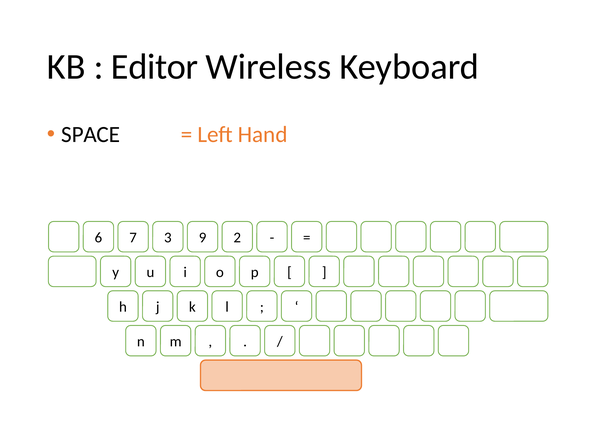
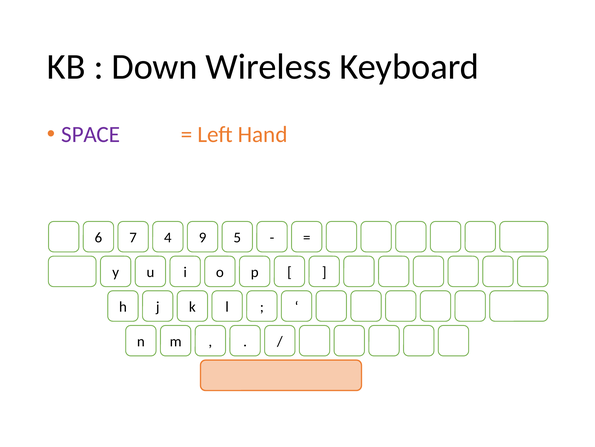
Editor: Editor -> Down (155, 67)
SPACE colour: black -> purple (91, 134)
3: 3 -> 4 (168, 237)
2: 2 -> 5 (237, 237)
